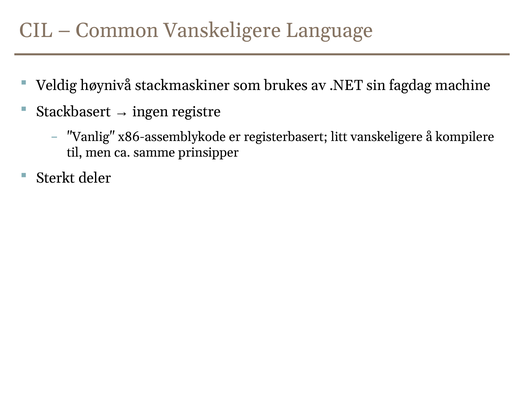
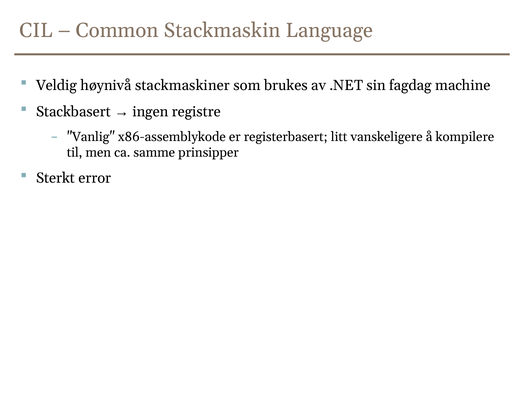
Common Vanskeligere: Vanskeligere -> Stackmaskin (222, 30)
deler: deler -> error (95, 178)
